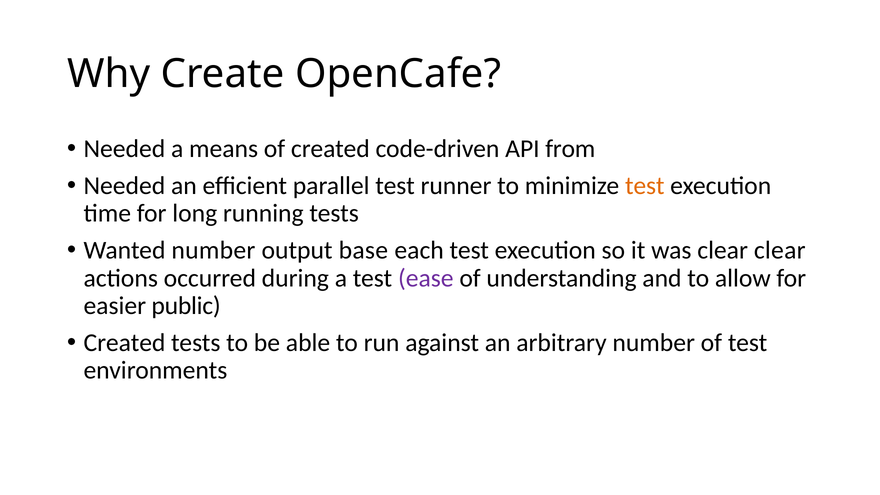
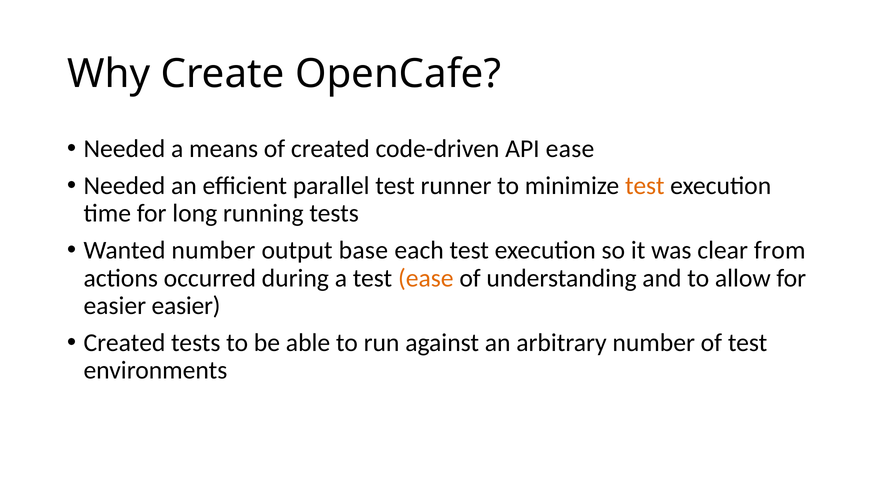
API from: from -> ease (570, 149)
clear clear: clear -> from (780, 250)
ease colour: purple -> orange (426, 278)
easier public: public -> easier (186, 306)
